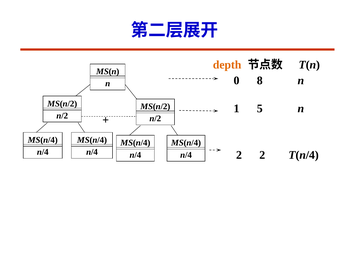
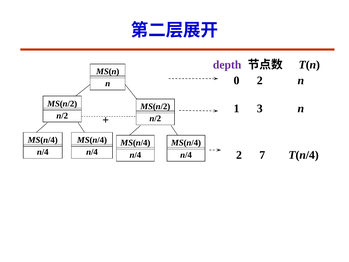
depth colour: orange -> purple (227, 65)
0 8: 8 -> 2 (260, 80)
5: 5 -> 3 (260, 108)
2 2: 2 -> 7 (262, 155)
